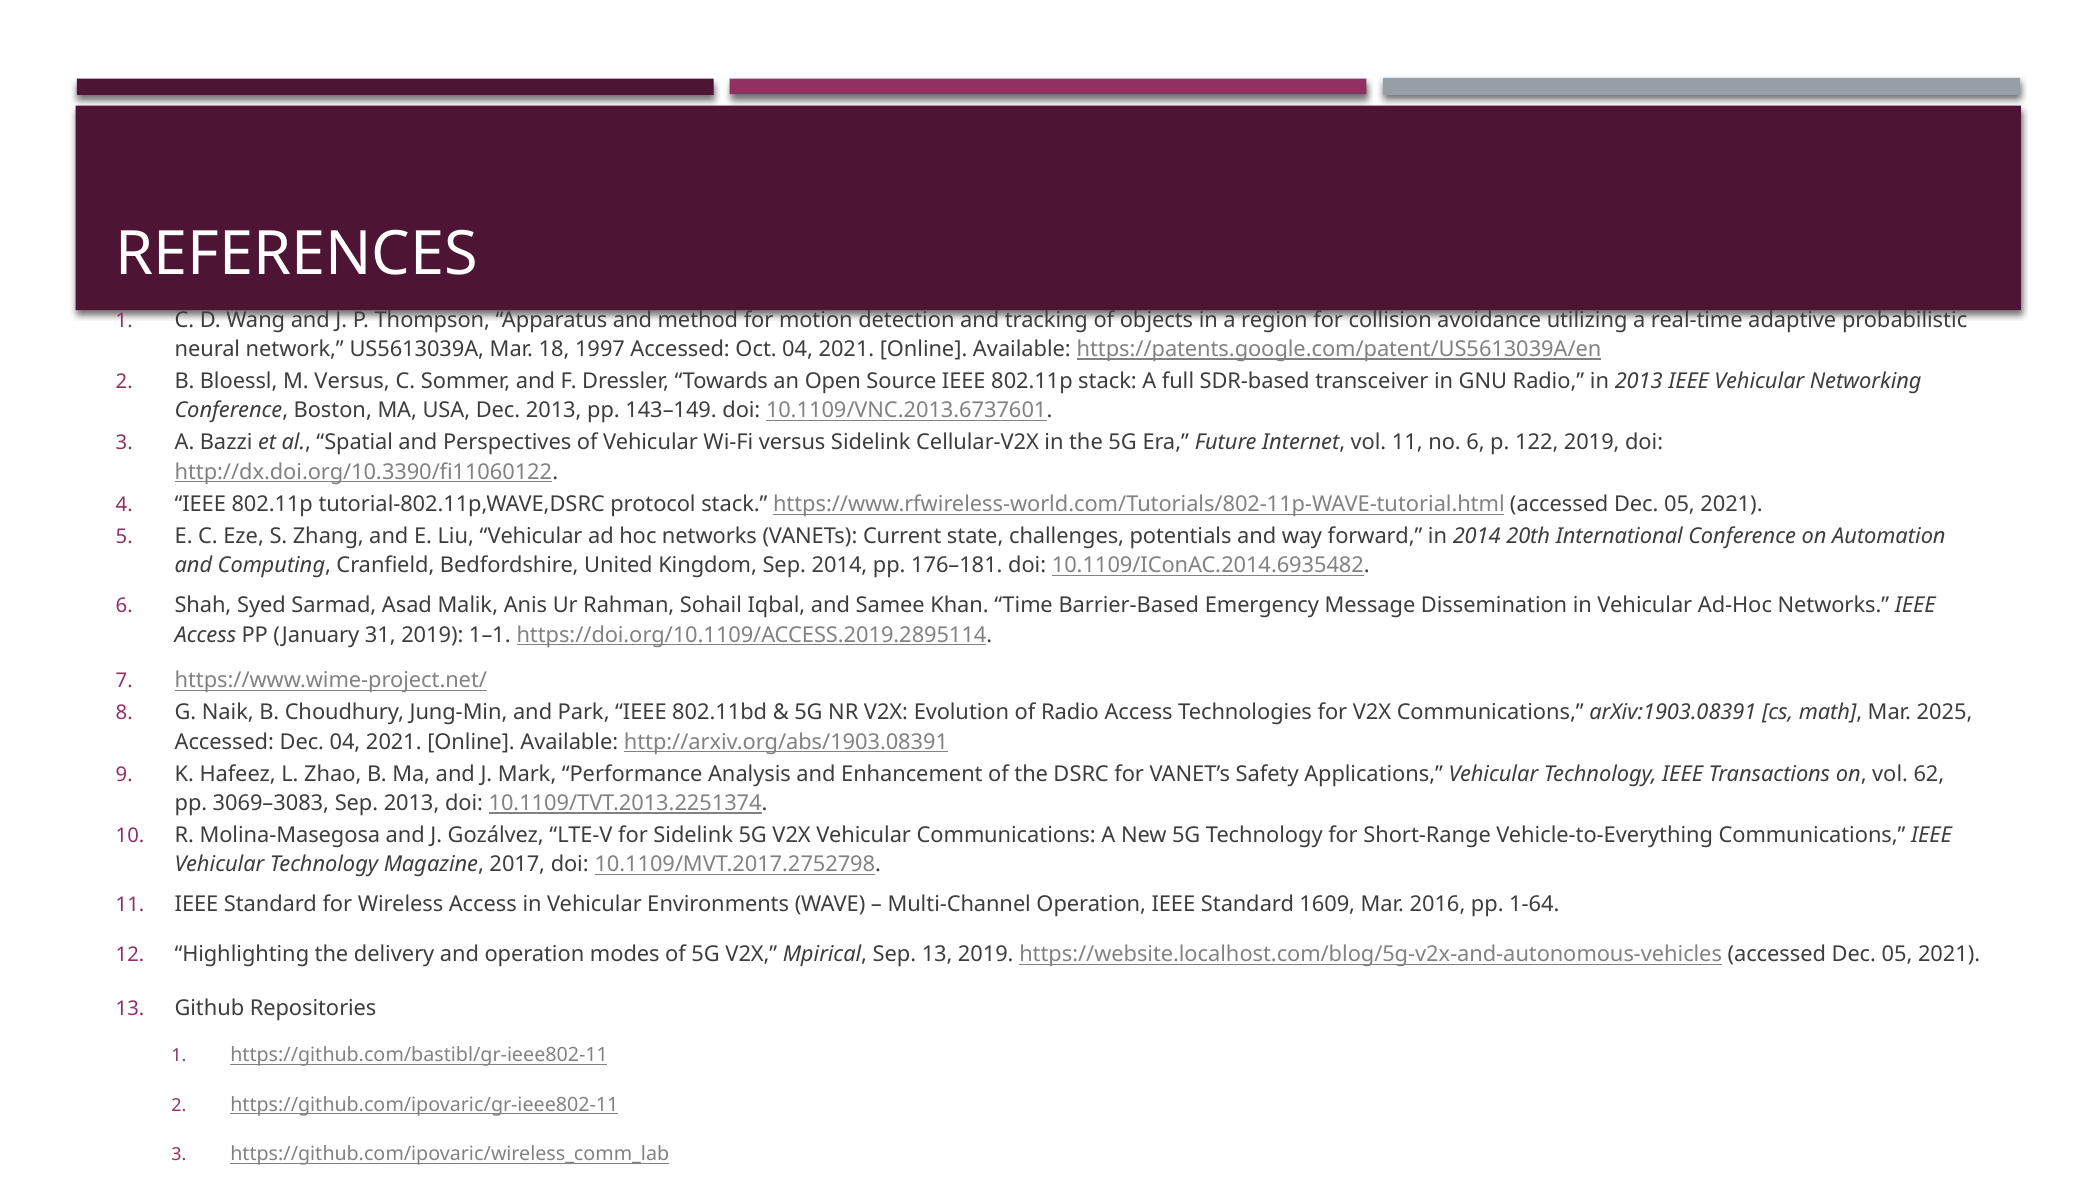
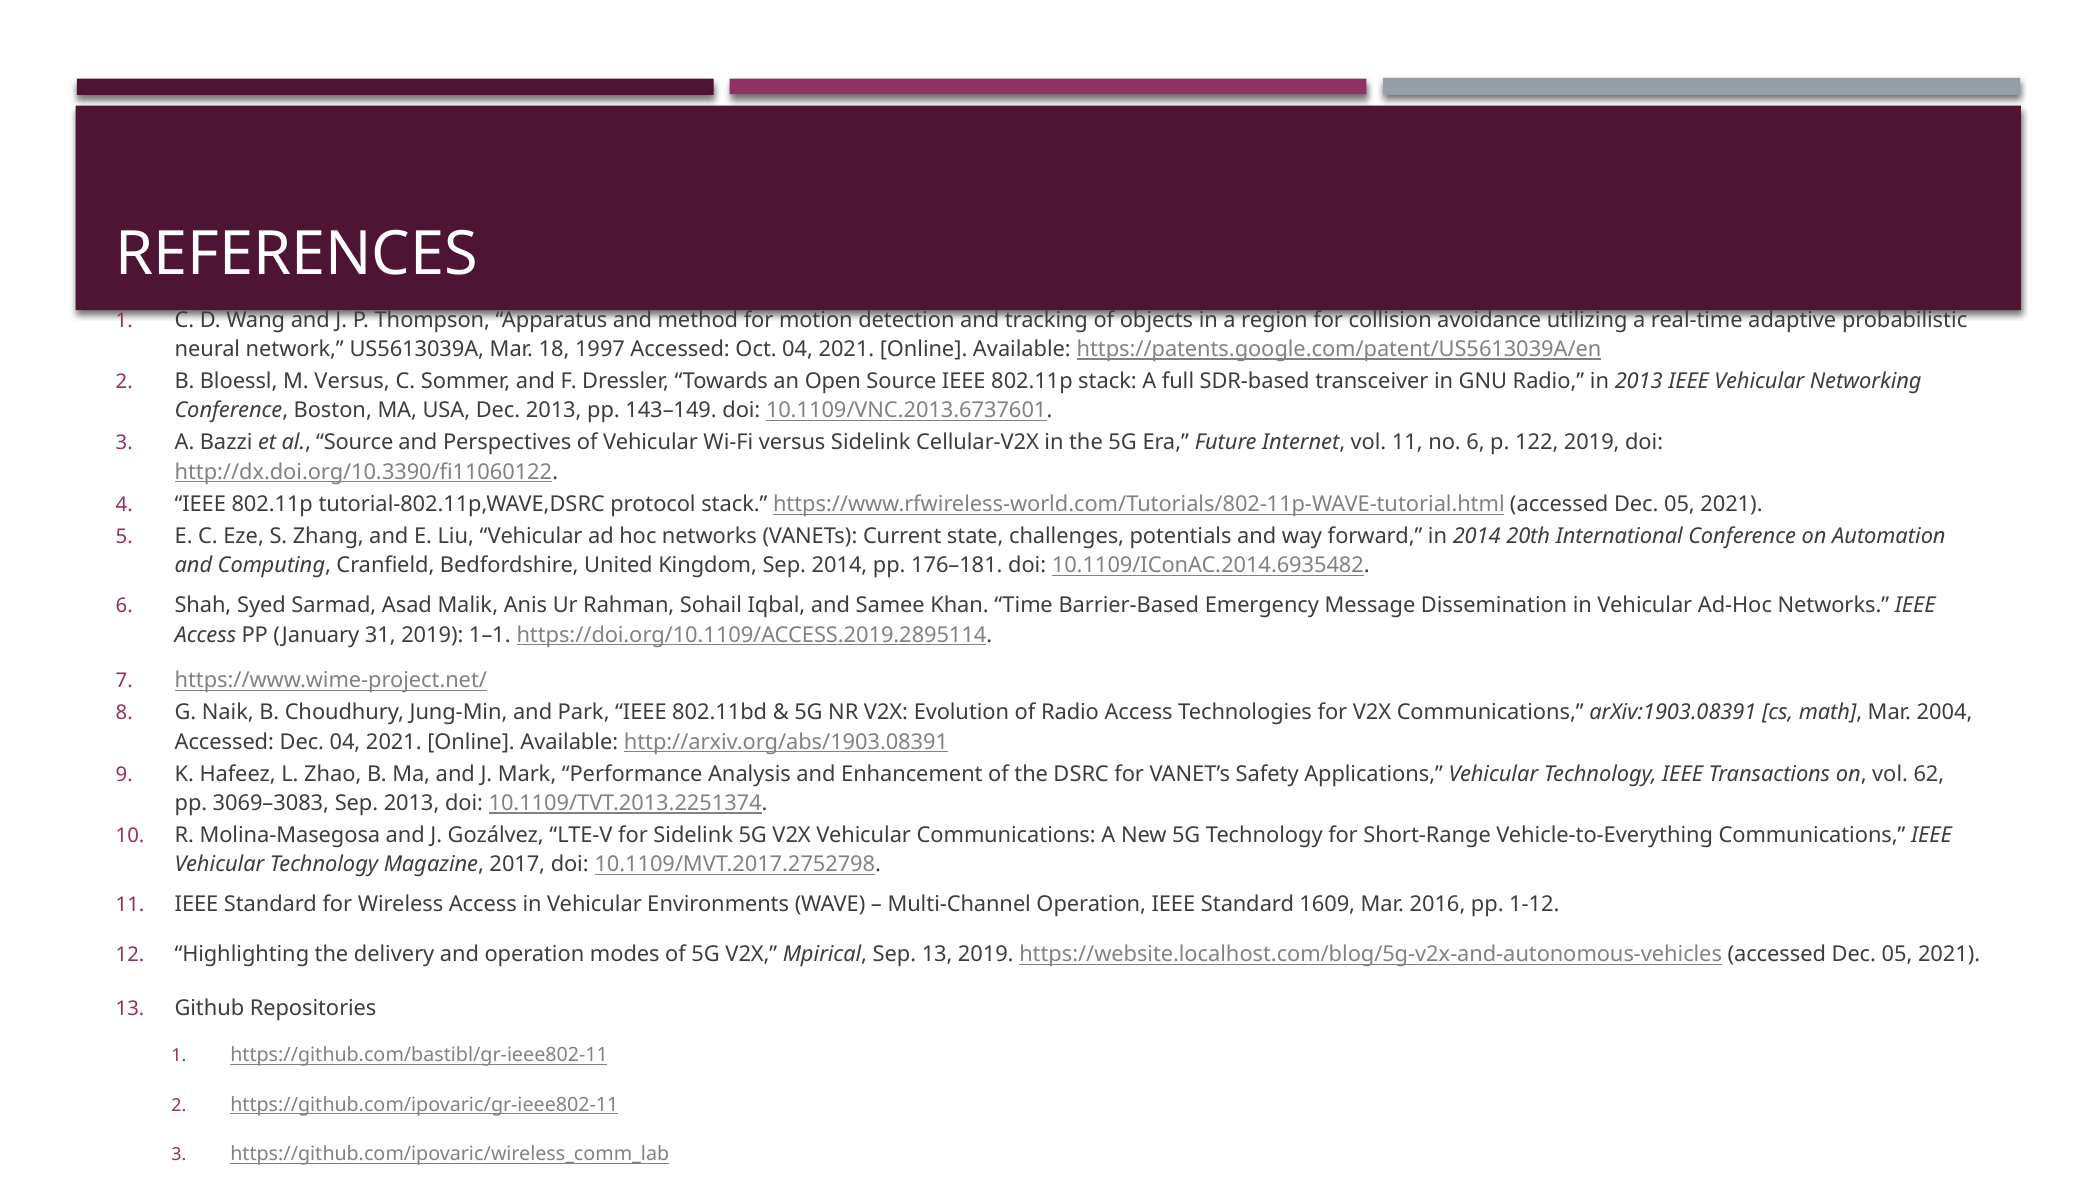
al Spatial: Spatial -> Source (355, 443)
2025: 2025 -> 2004 (1945, 713)
1-64: 1-64 -> 1-12 (1534, 905)
